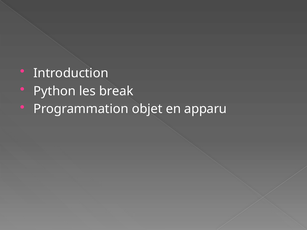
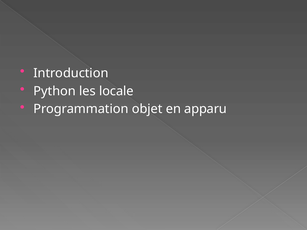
break: break -> locale (116, 91)
